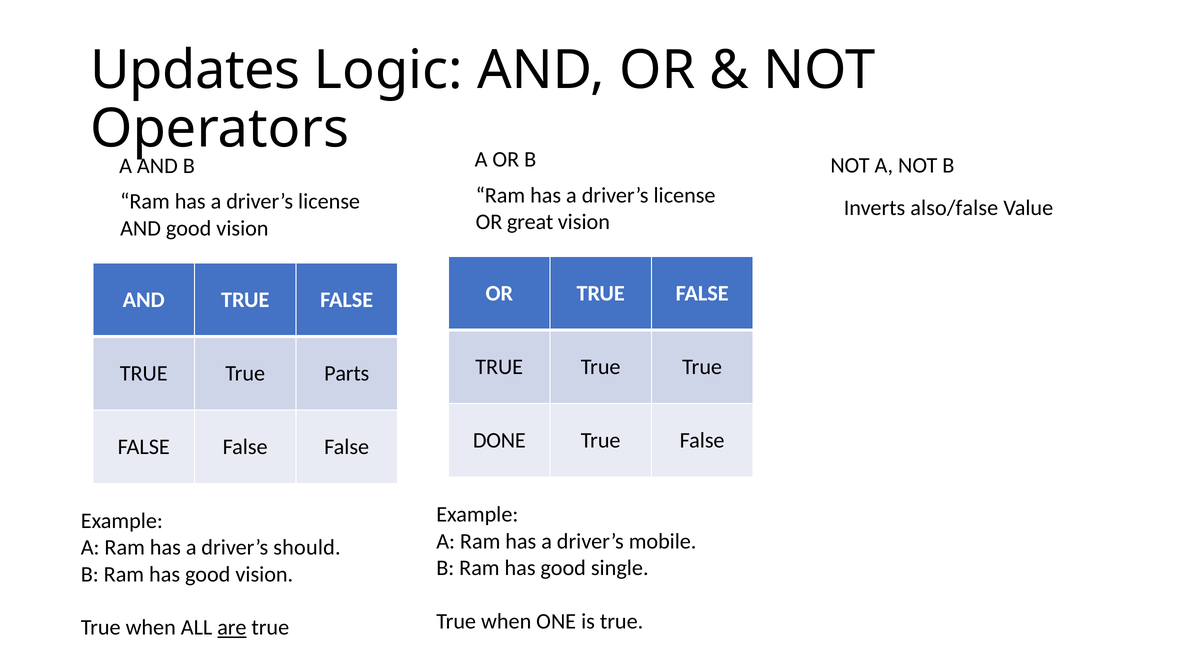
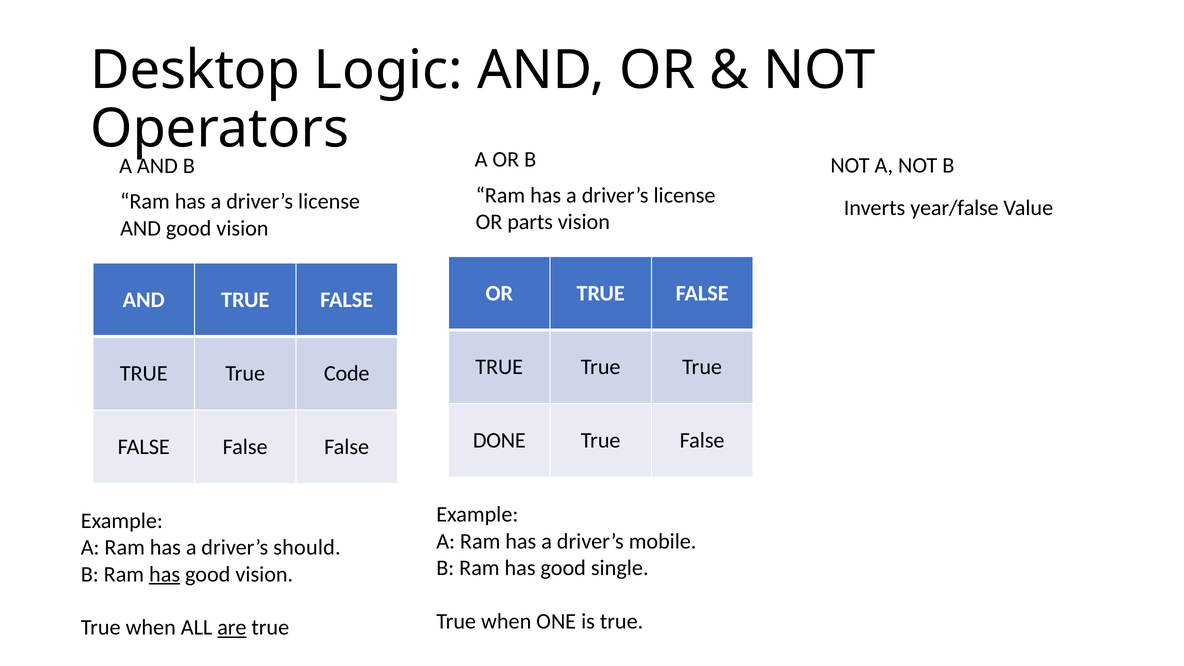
Updates: Updates -> Desktop (195, 70)
also/false: also/false -> year/false (954, 208)
great: great -> parts (530, 222)
Parts: Parts -> Code (347, 373)
has underline: none -> present (165, 574)
